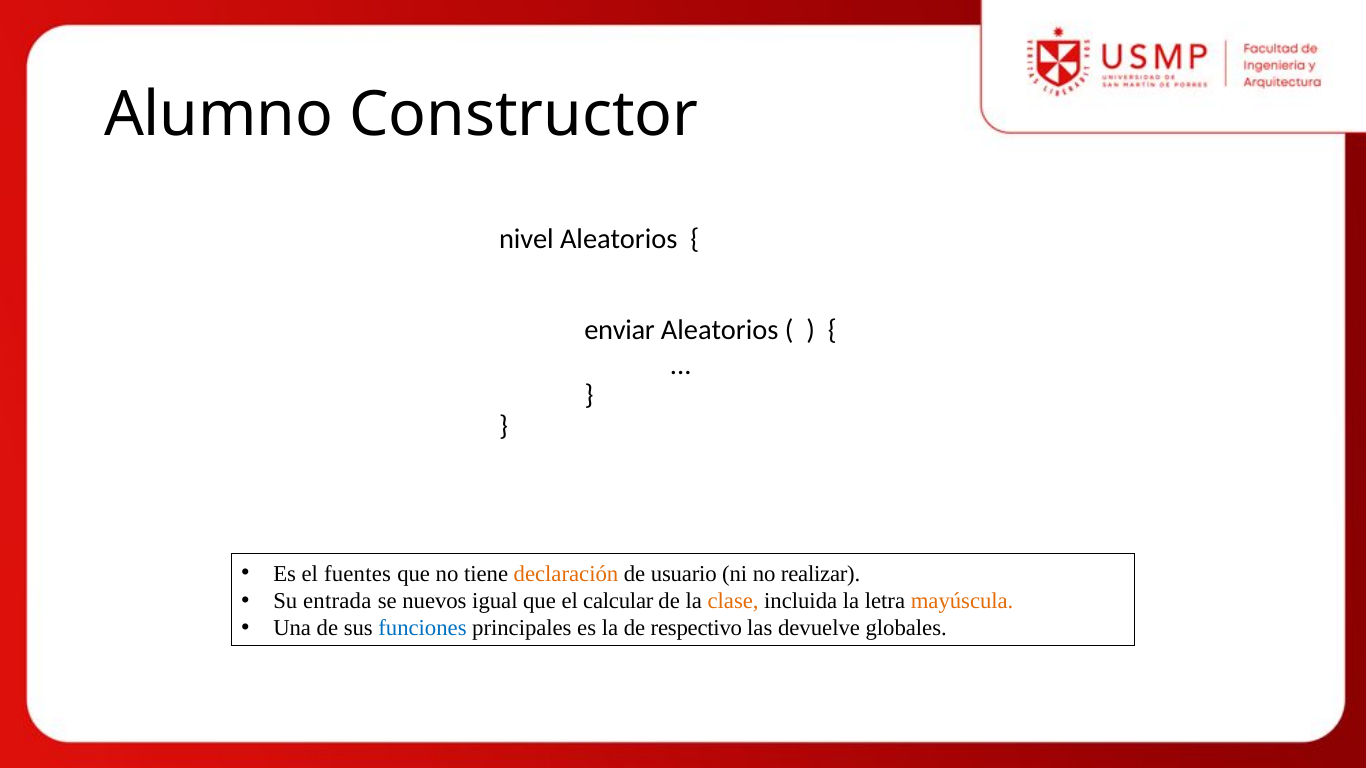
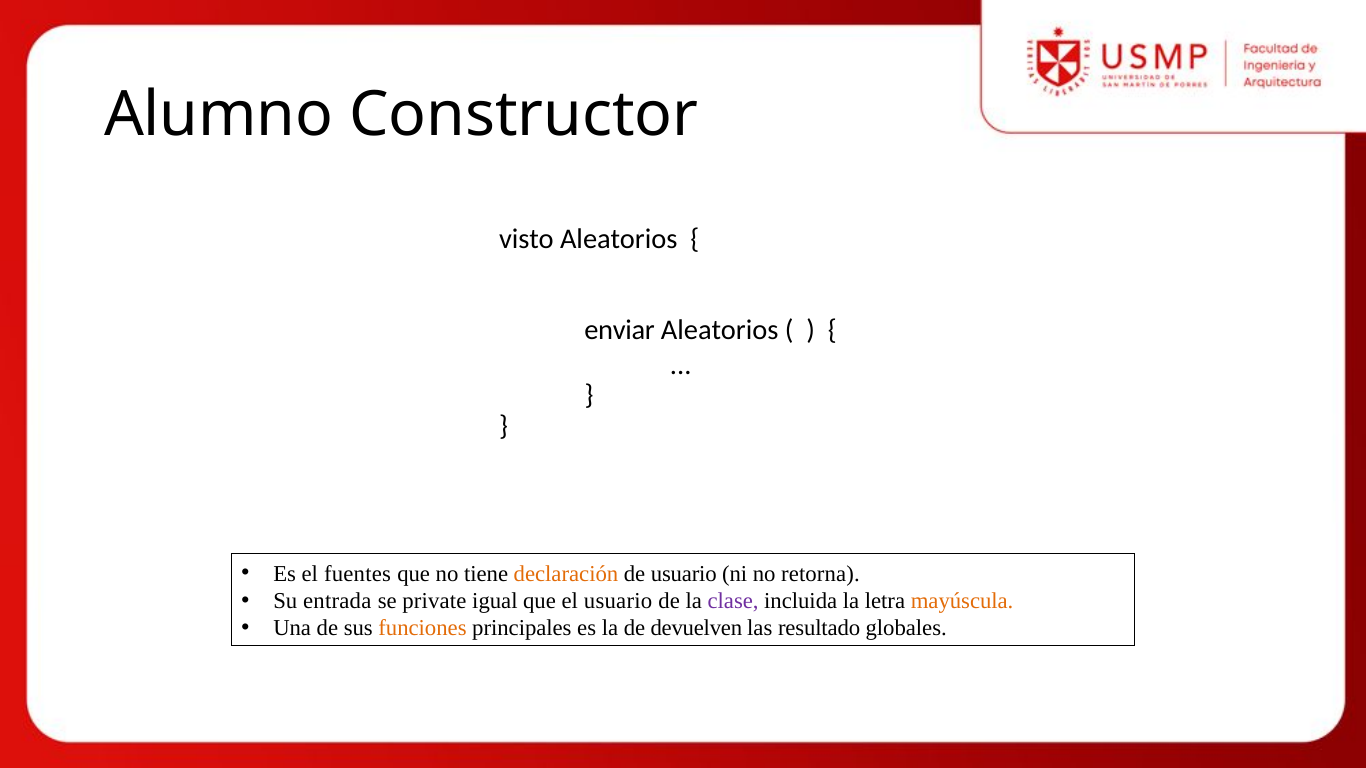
nivel: nivel -> visto (526, 239)
realizar: realizar -> retorna (820, 574)
nuevos: nuevos -> private (434, 601)
el calcular: calcular -> usuario (618, 601)
clase colour: orange -> purple (733, 601)
funciones colour: blue -> orange (422, 628)
respectivo: respectivo -> devuelven (696, 628)
devuelve: devuelve -> resultado (819, 628)
